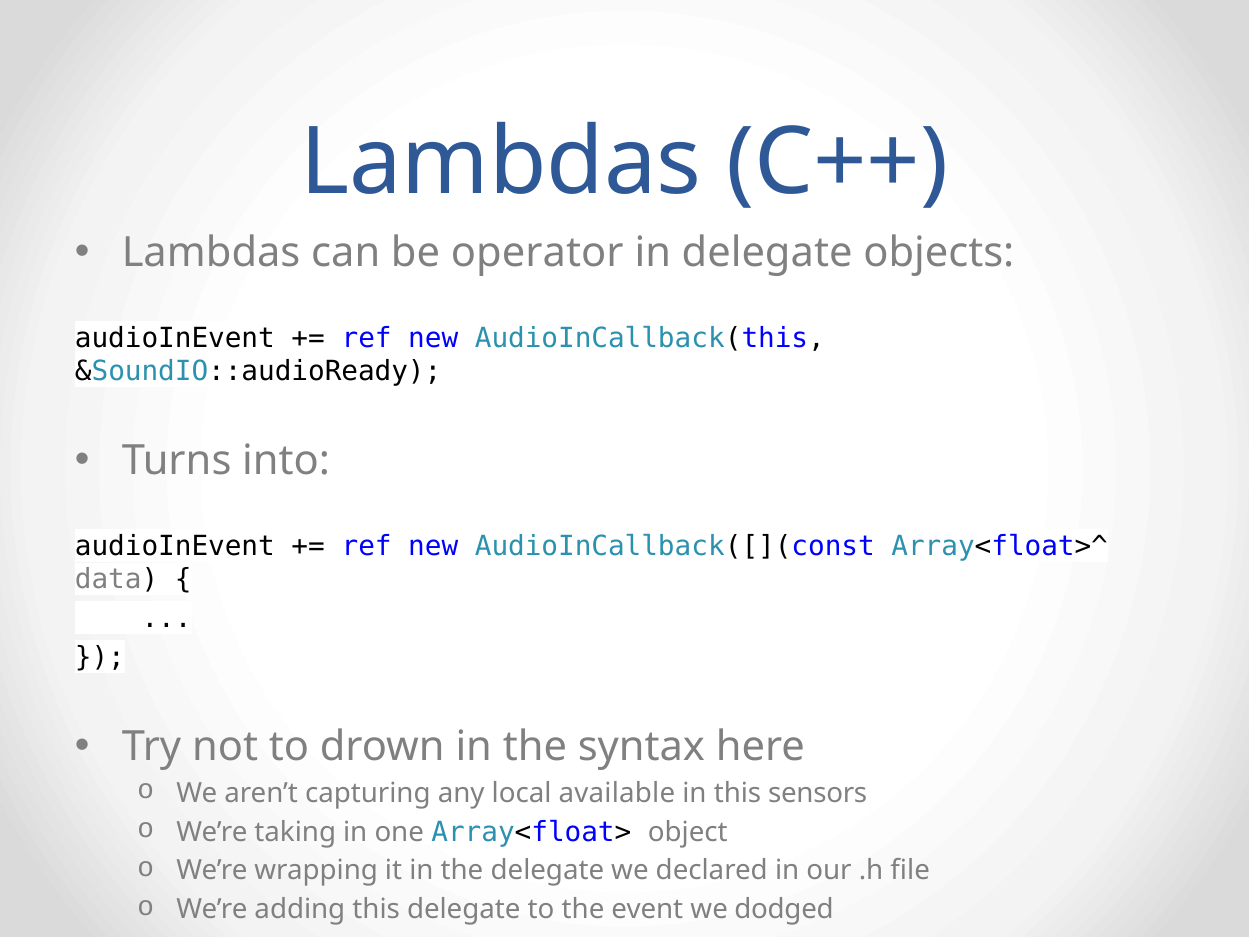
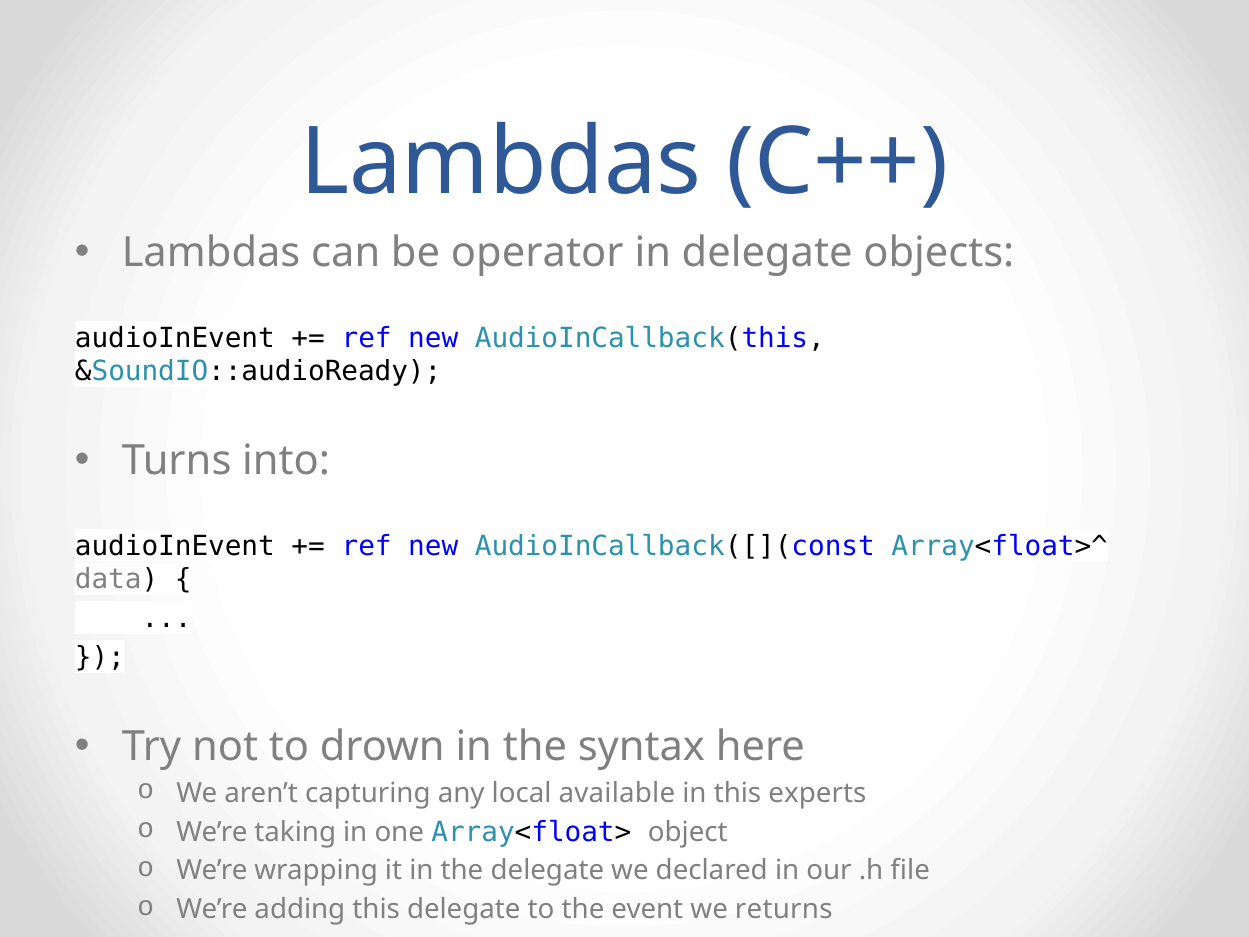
sensors: sensors -> experts (817, 793)
dodged: dodged -> returns (784, 909)
